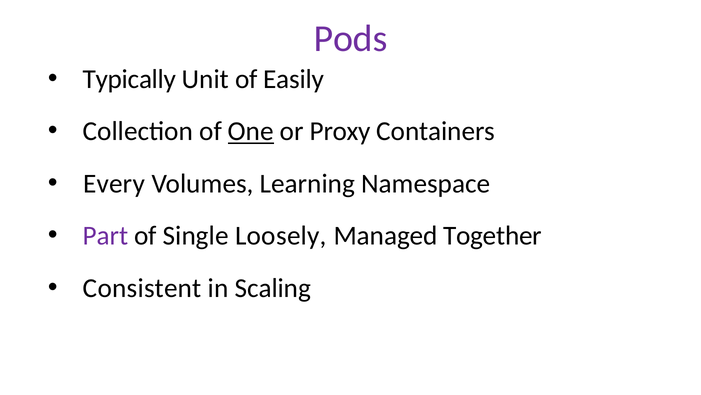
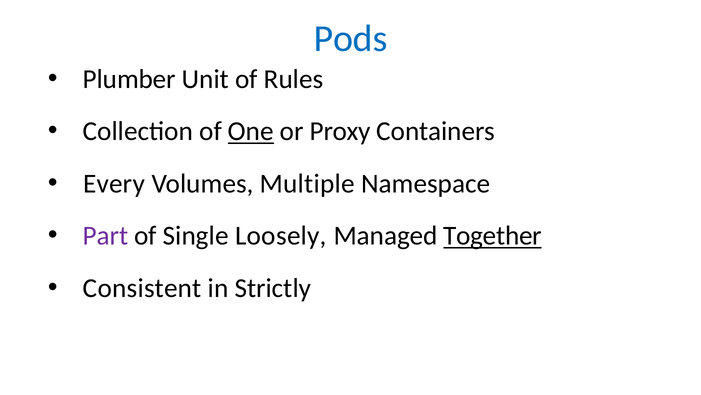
Pods colour: purple -> blue (351, 38)
Typically: Typically -> Plumber (129, 79)
Easily: Easily -> Rules (294, 79)
Learning: Learning -> Multiple (307, 183)
Together underline: none -> present (493, 236)
Scaling: Scaling -> Strictly (273, 288)
